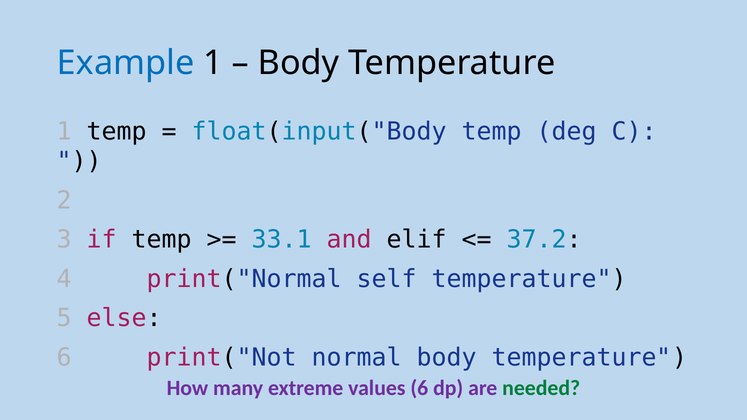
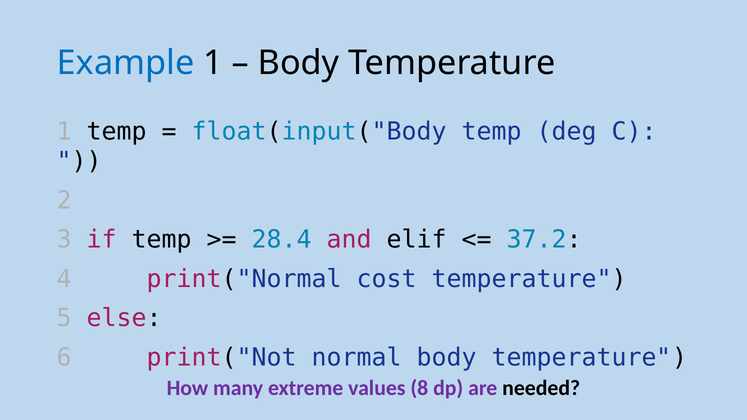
33.1: 33.1 -> 28.4 (282, 240)
self: self -> cost (387, 279)
values 6: 6 -> 8 (419, 388)
needed colour: green -> black (541, 388)
